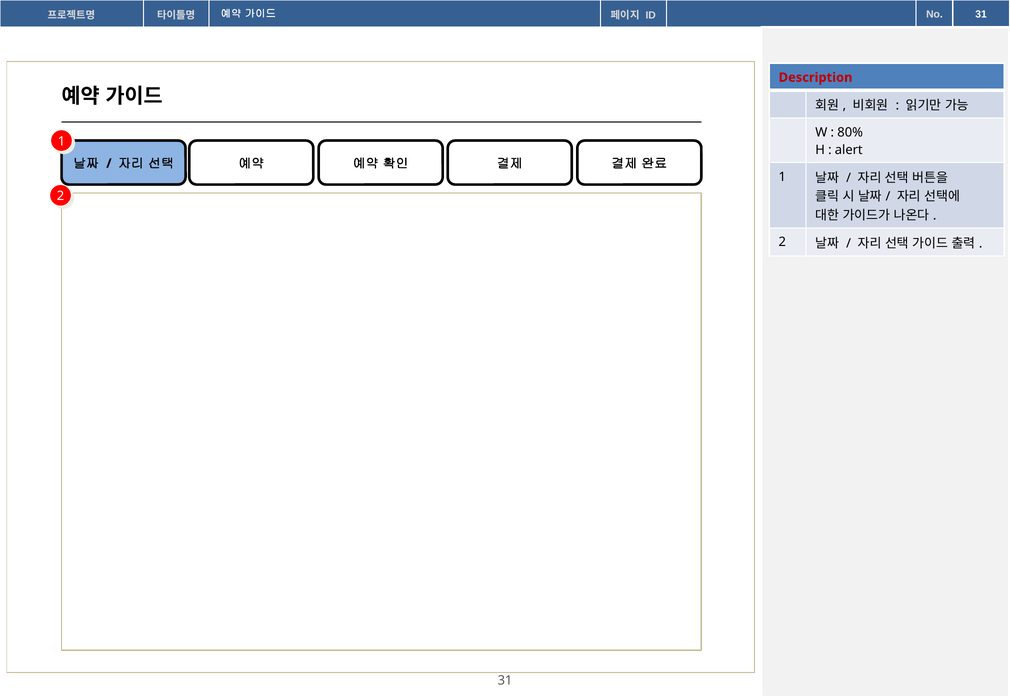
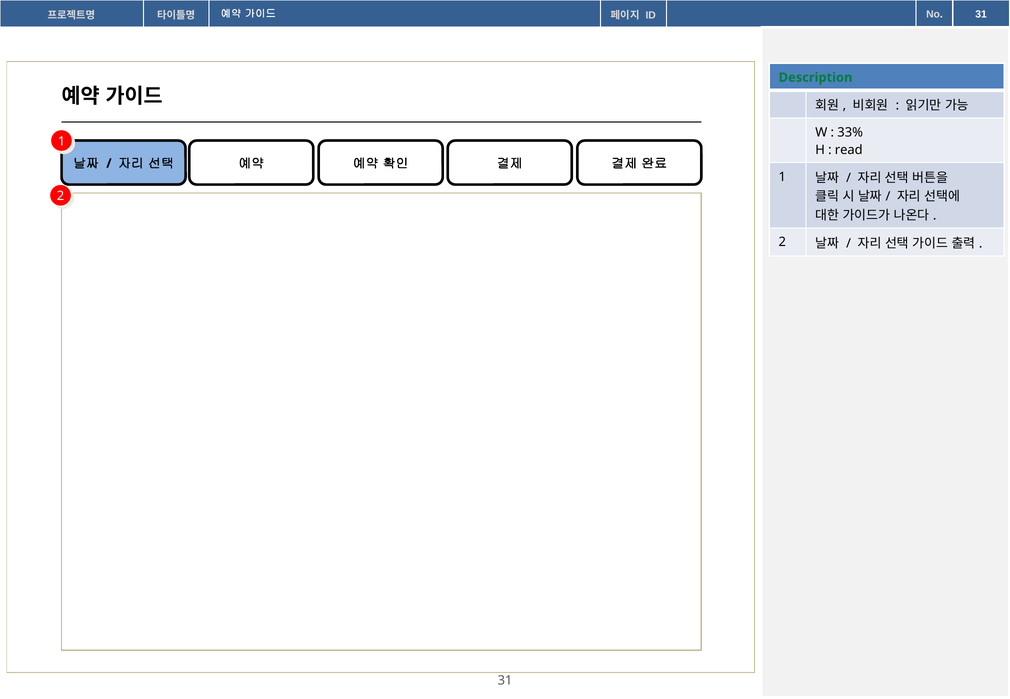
Description colour: red -> green (816, 78)
80%: 80% -> 33% (850, 132)
alert: alert -> read (849, 150)
